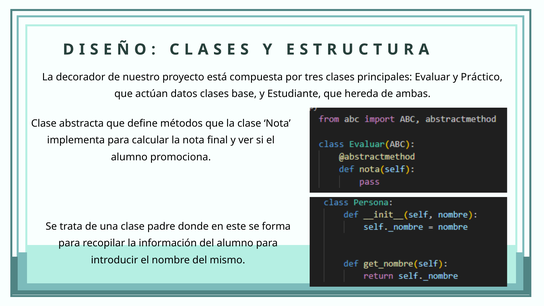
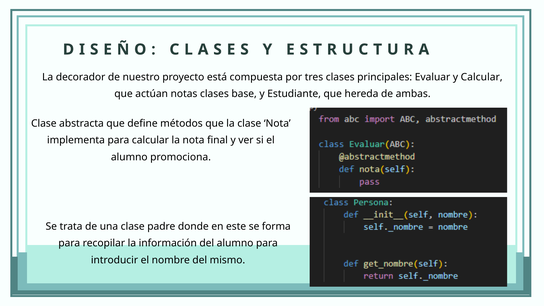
y Práctico: Práctico -> Calcular (482, 77)
datos: datos -> notas (184, 94)
